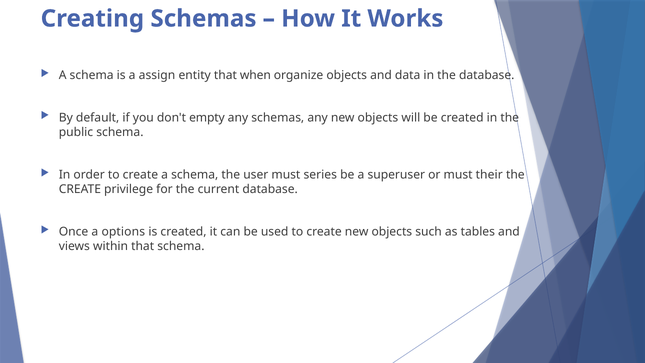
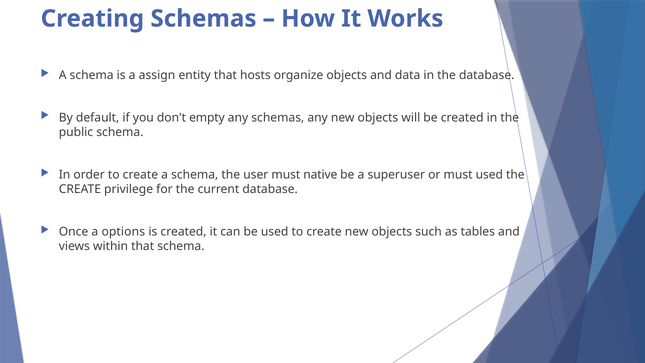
when: when -> hosts (255, 75)
series: series -> native (320, 174)
must their: their -> used (489, 174)
